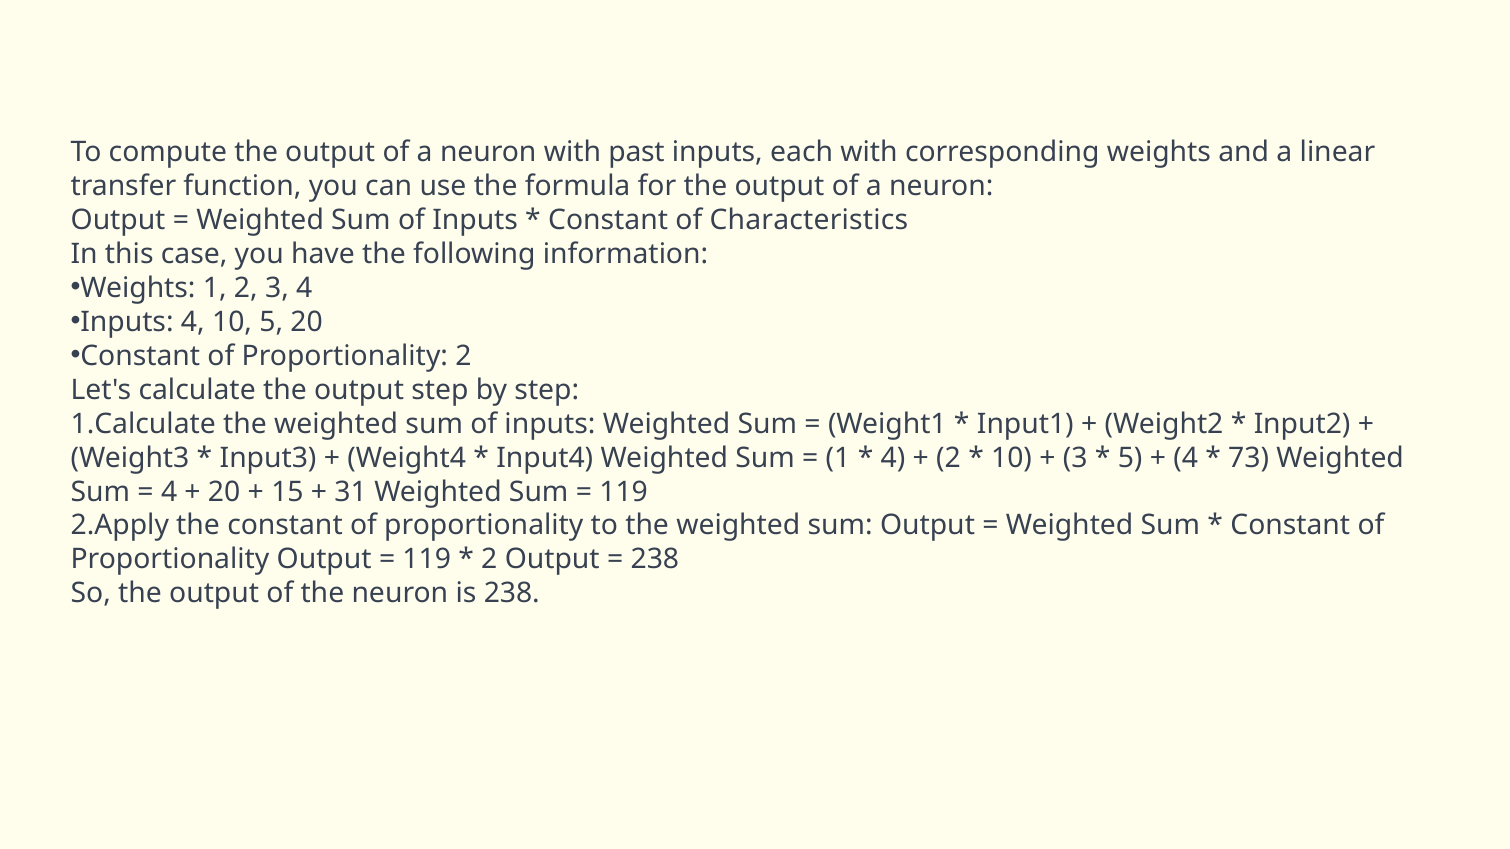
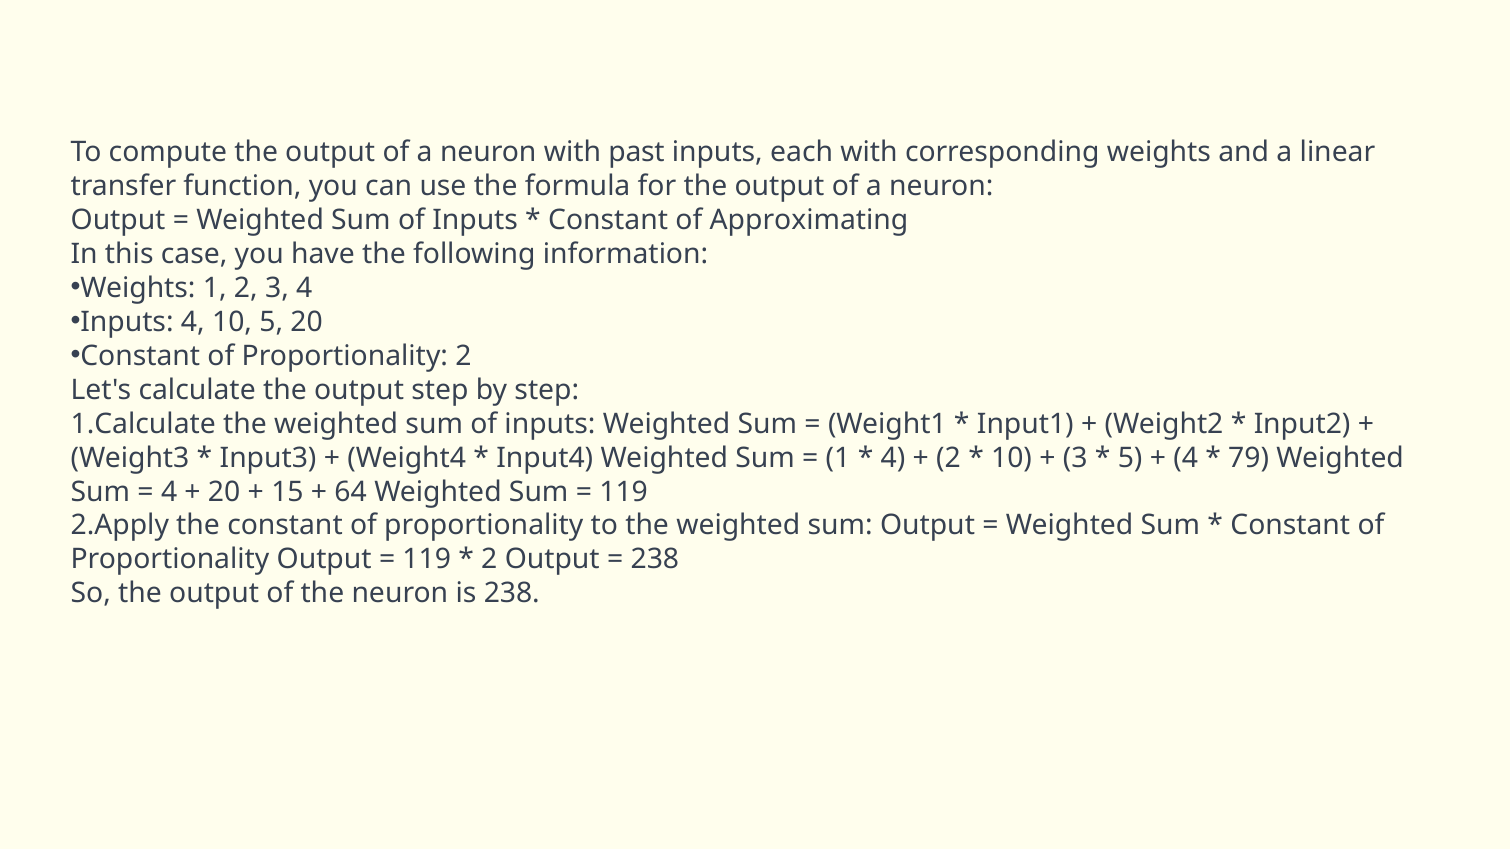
Characteristics: Characteristics -> Approximating (809, 220)
73: 73 -> 79 (1249, 458)
31: 31 -> 64 (351, 492)
